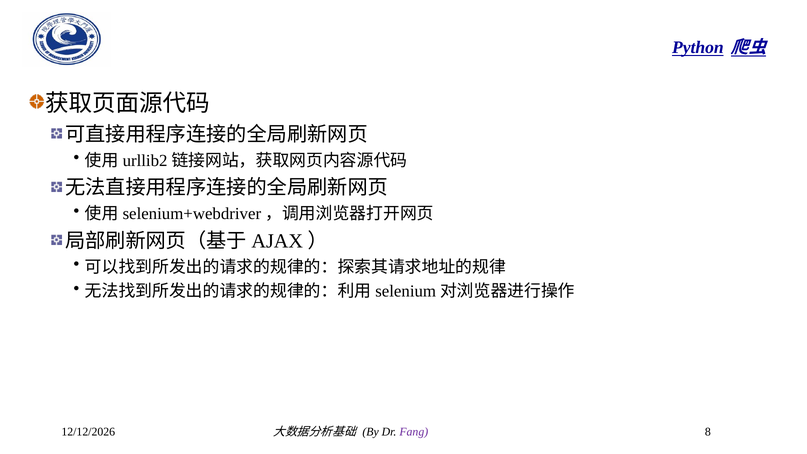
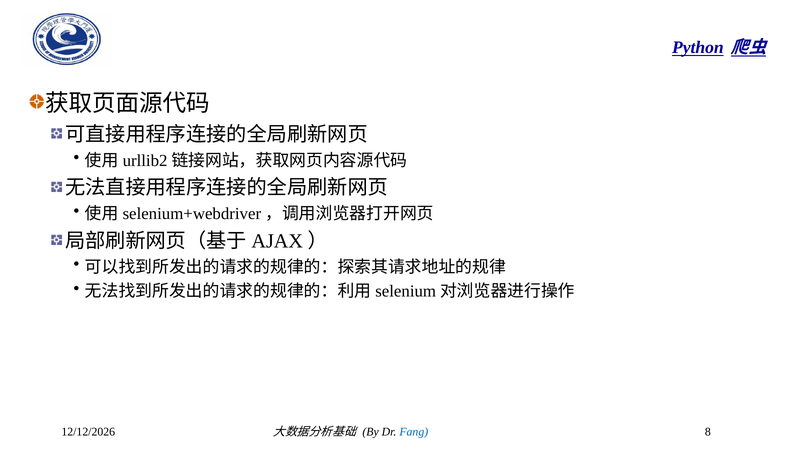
Fang colour: purple -> blue (414, 432)
